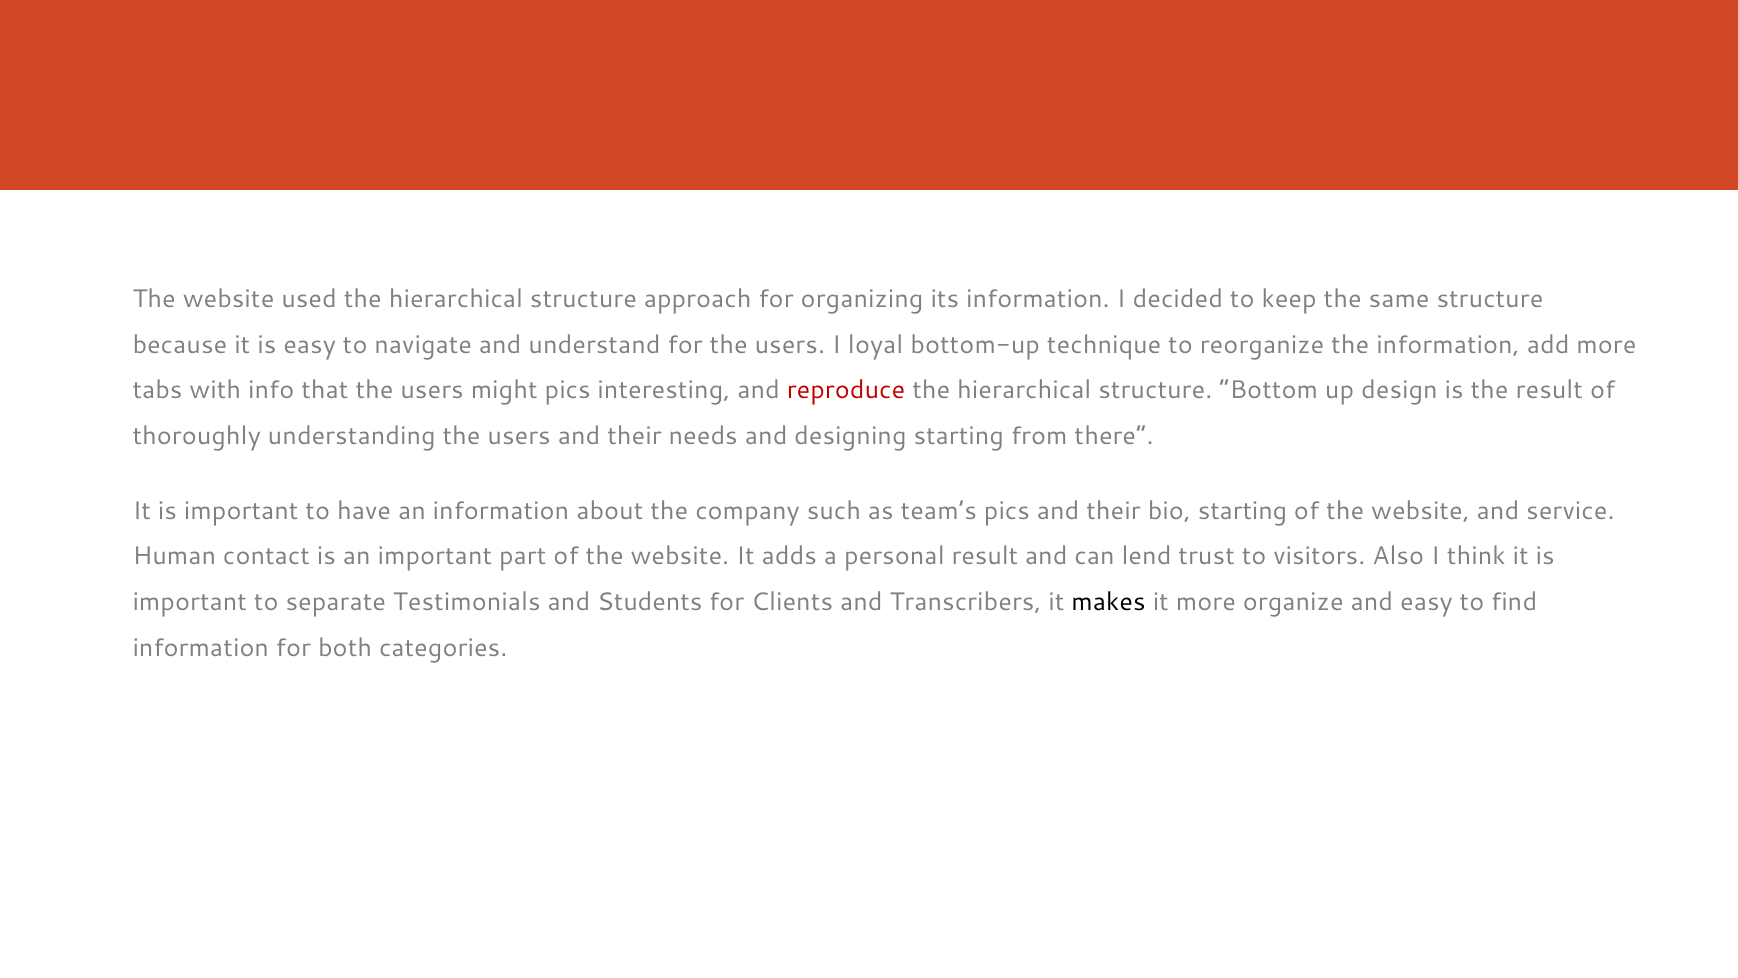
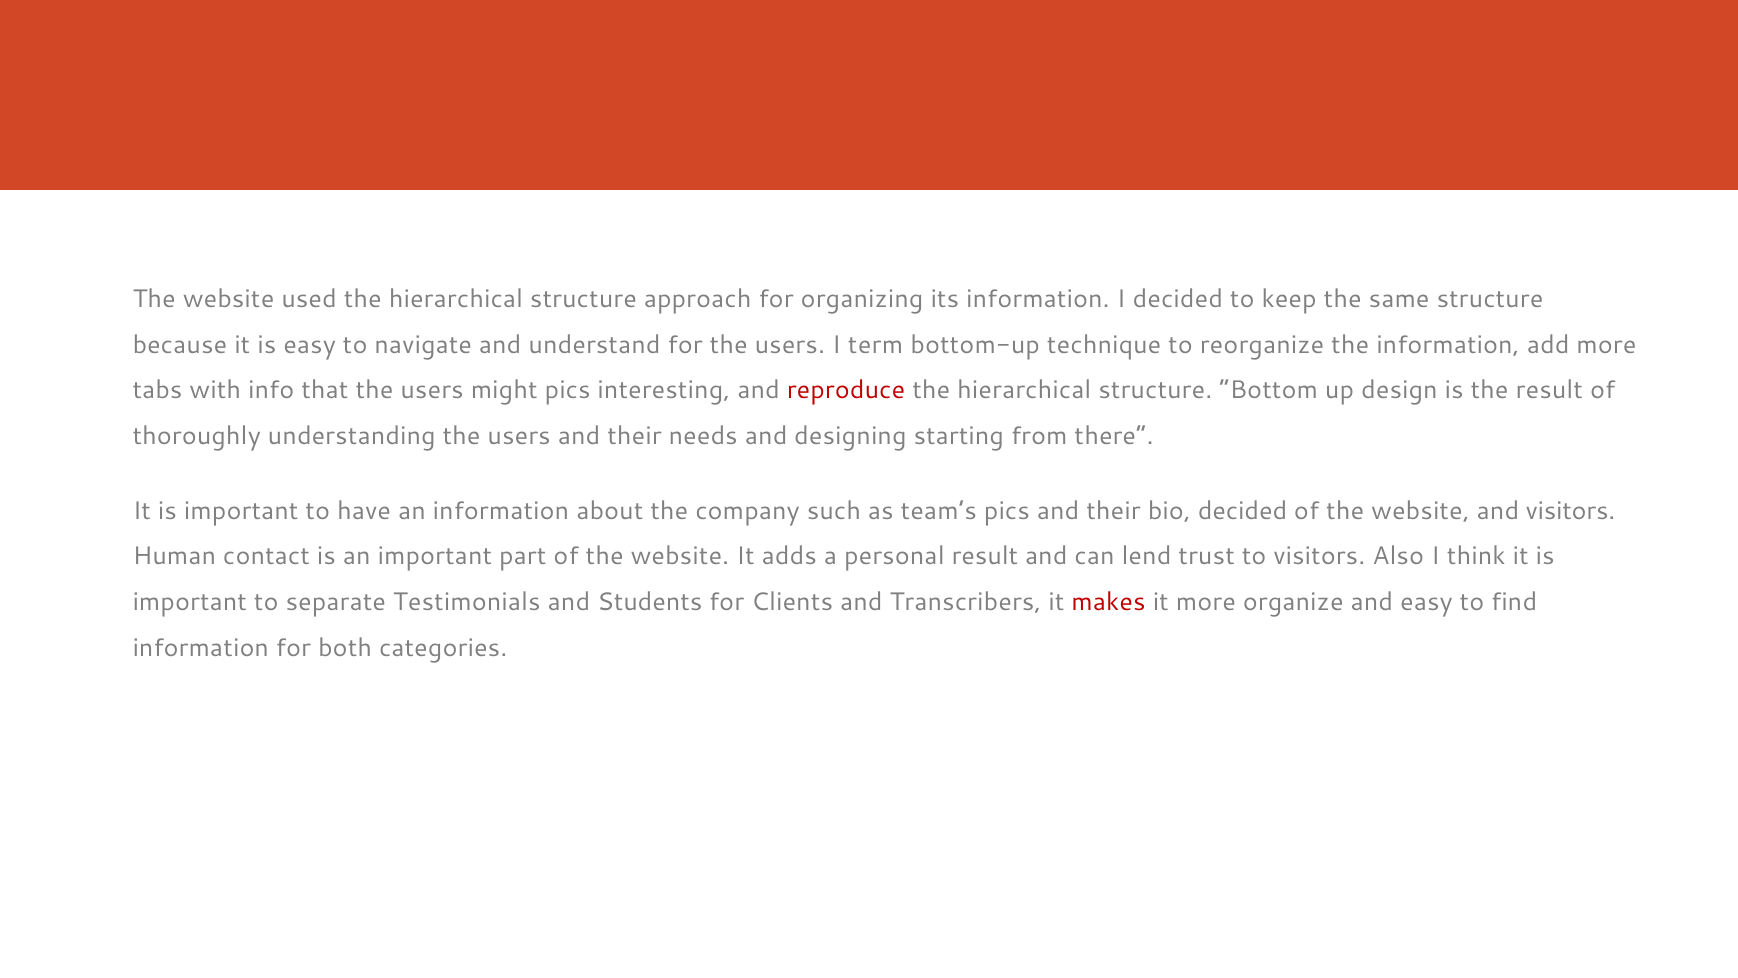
loyal: loyal -> term (876, 345)
bio starting: starting -> decided (1243, 511)
and service: service -> visitors (1571, 511)
makes colour: black -> red (1109, 602)
